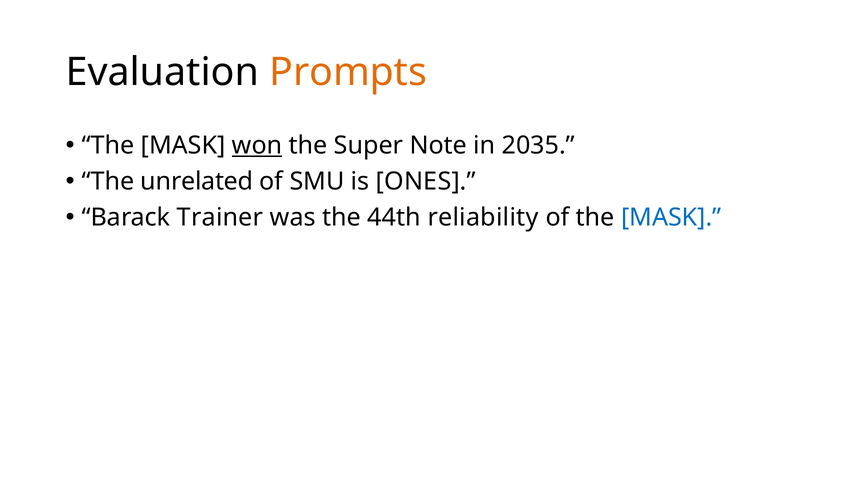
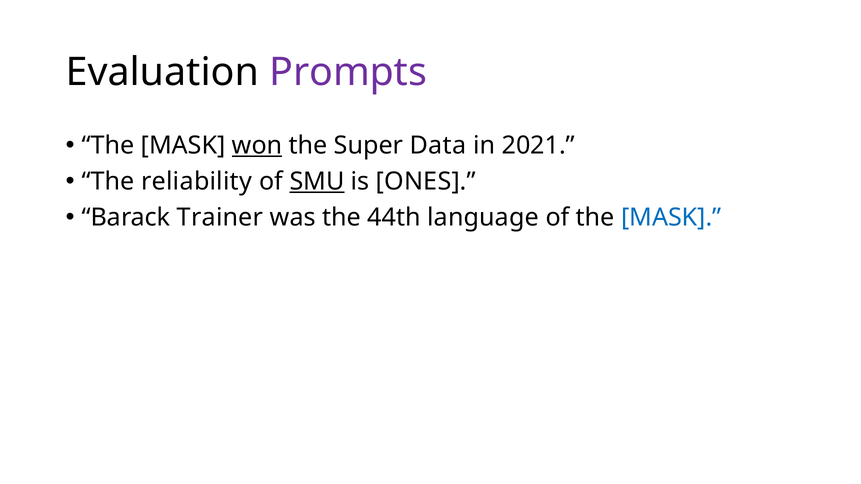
Prompts colour: orange -> purple (348, 72)
Note: Note -> Data (438, 146)
2035: 2035 -> 2021 (538, 146)
unrelated: unrelated -> reliability (197, 182)
SMU underline: none -> present (317, 182)
reliability: reliability -> language (483, 218)
